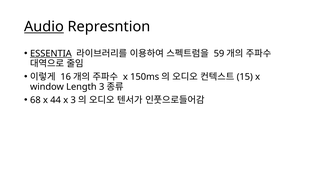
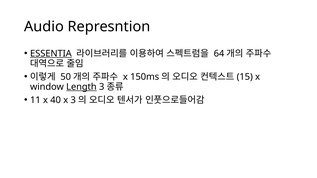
Audio underline: present -> none (44, 27)
59: 59 -> 64 (219, 54)
16: 16 -> 50 (66, 77)
Length underline: none -> present (81, 87)
68: 68 -> 11 (35, 100)
44: 44 -> 40 (56, 100)
